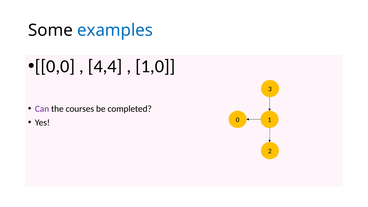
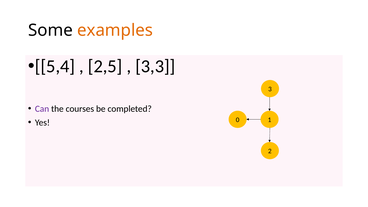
examples colour: blue -> orange (115, 30)
0,0: 0,0 -> 5,4 (55, 66)
4,4: 4,4 -> 2,5 (105, 66)
1,0: 1,0 -> 3,3 (155, 66)
